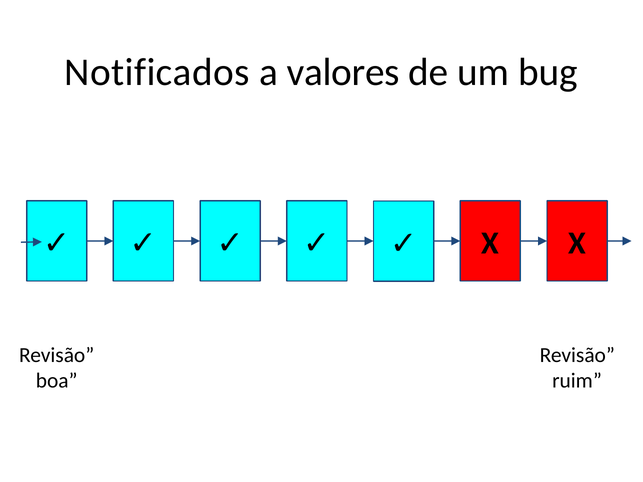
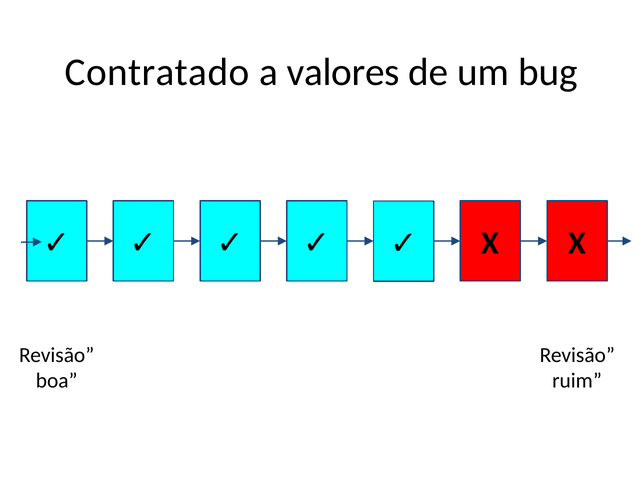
Notificados: Notificados -> Contratado (157, 72)
